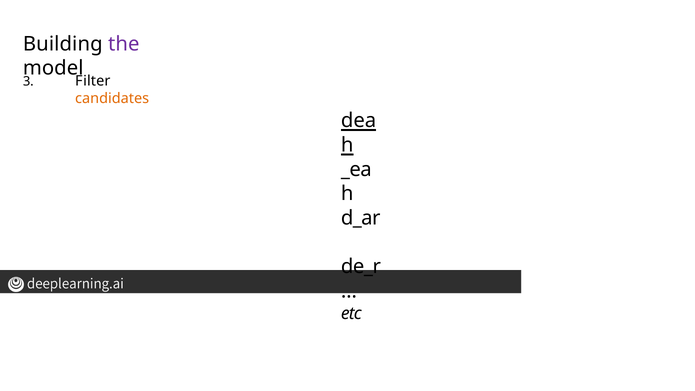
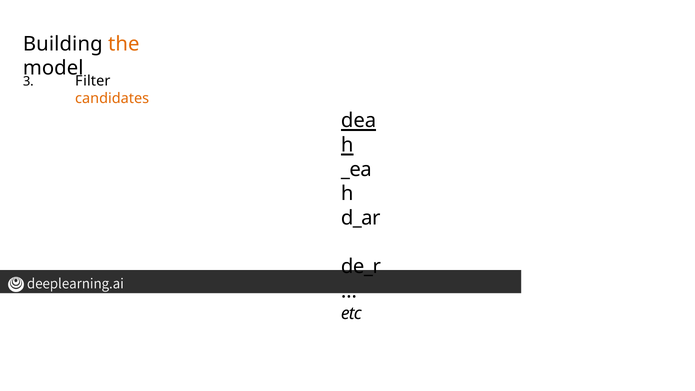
the colour: purple -> orange (124, 44)
